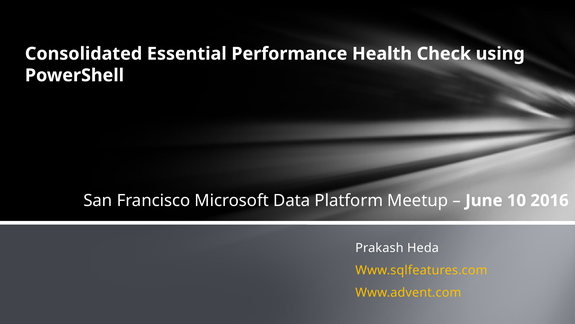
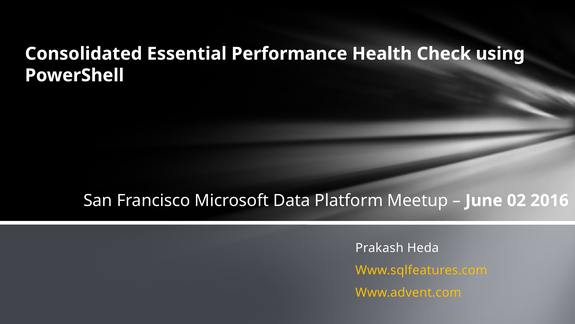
10: 10 -> 02 (516, 200)
